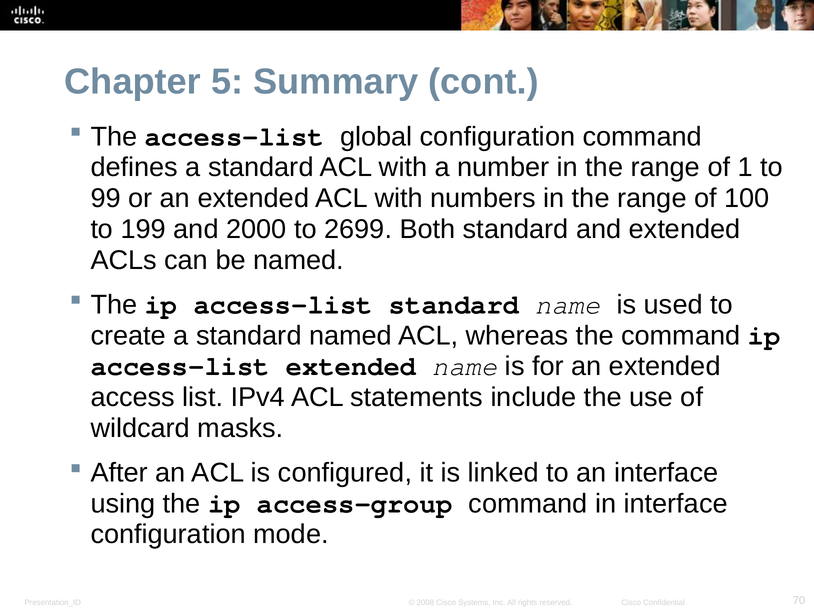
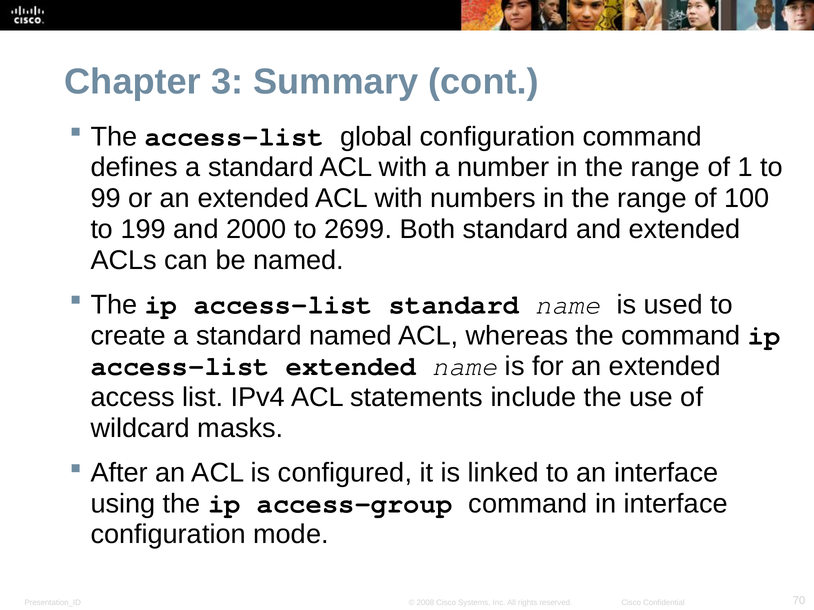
5: 5 -> 3 (227, 82)
